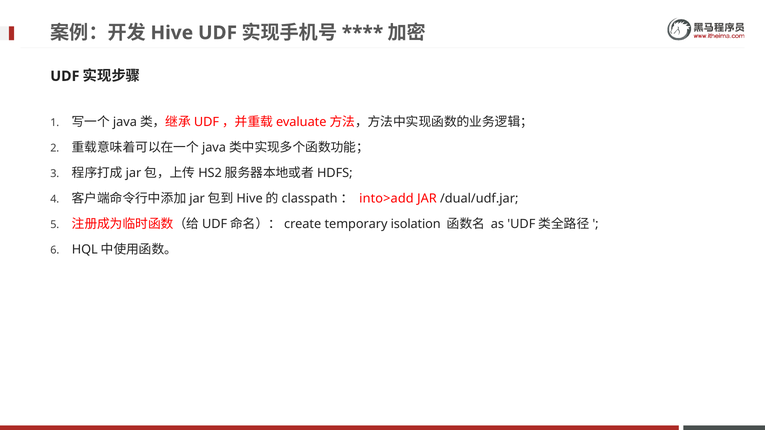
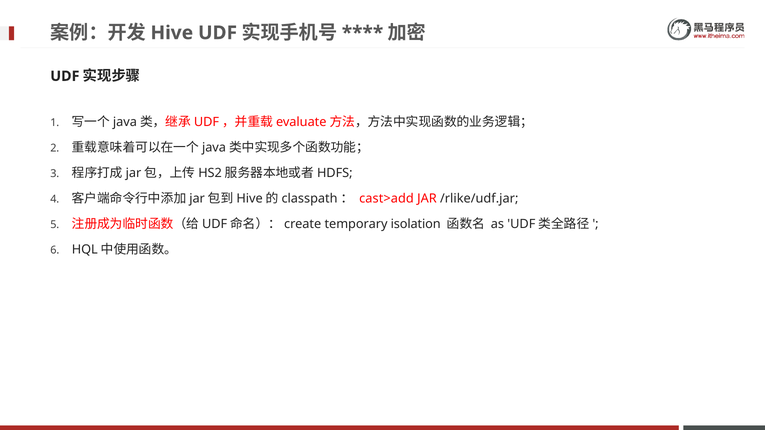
into>add: into>add -> cast>add (386, 199)
/dual/udf.jar: /dual/udf.jar -> /rlike/udf.jar (479, 199)
